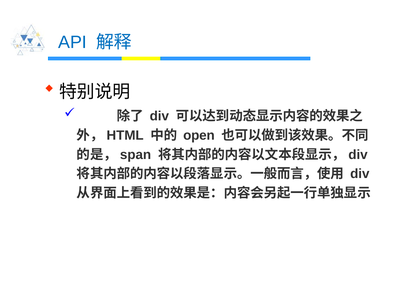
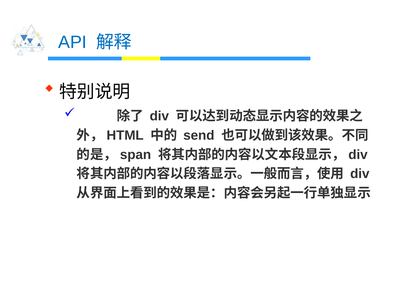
open: open -> send (199, 135)
